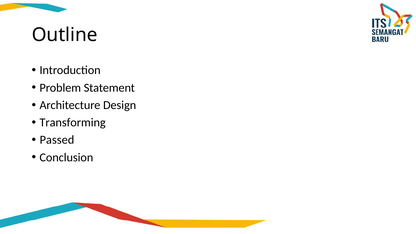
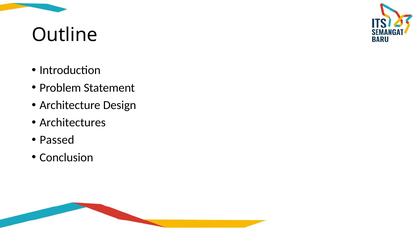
Transforming: Transforming -> Architectures (73, 123)
